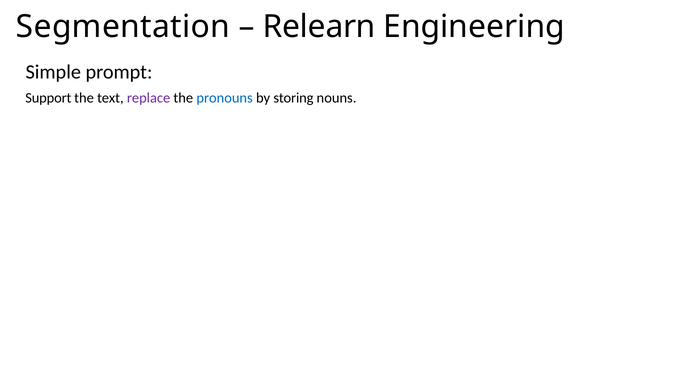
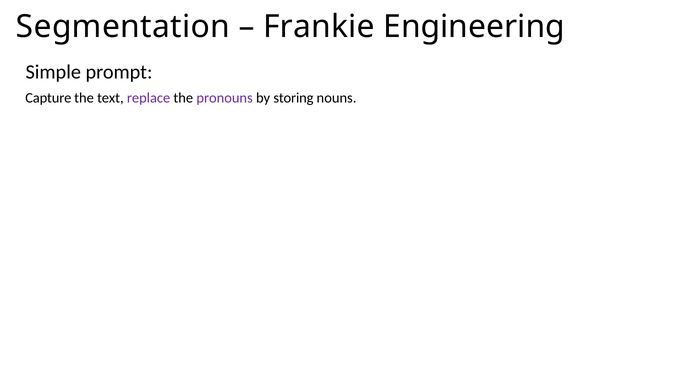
Relearn: Relearn -> Frankie (319, 26)
Support: Support -> Capture (48, 98)
pronouns colour: blue -> purple (225, 98)
